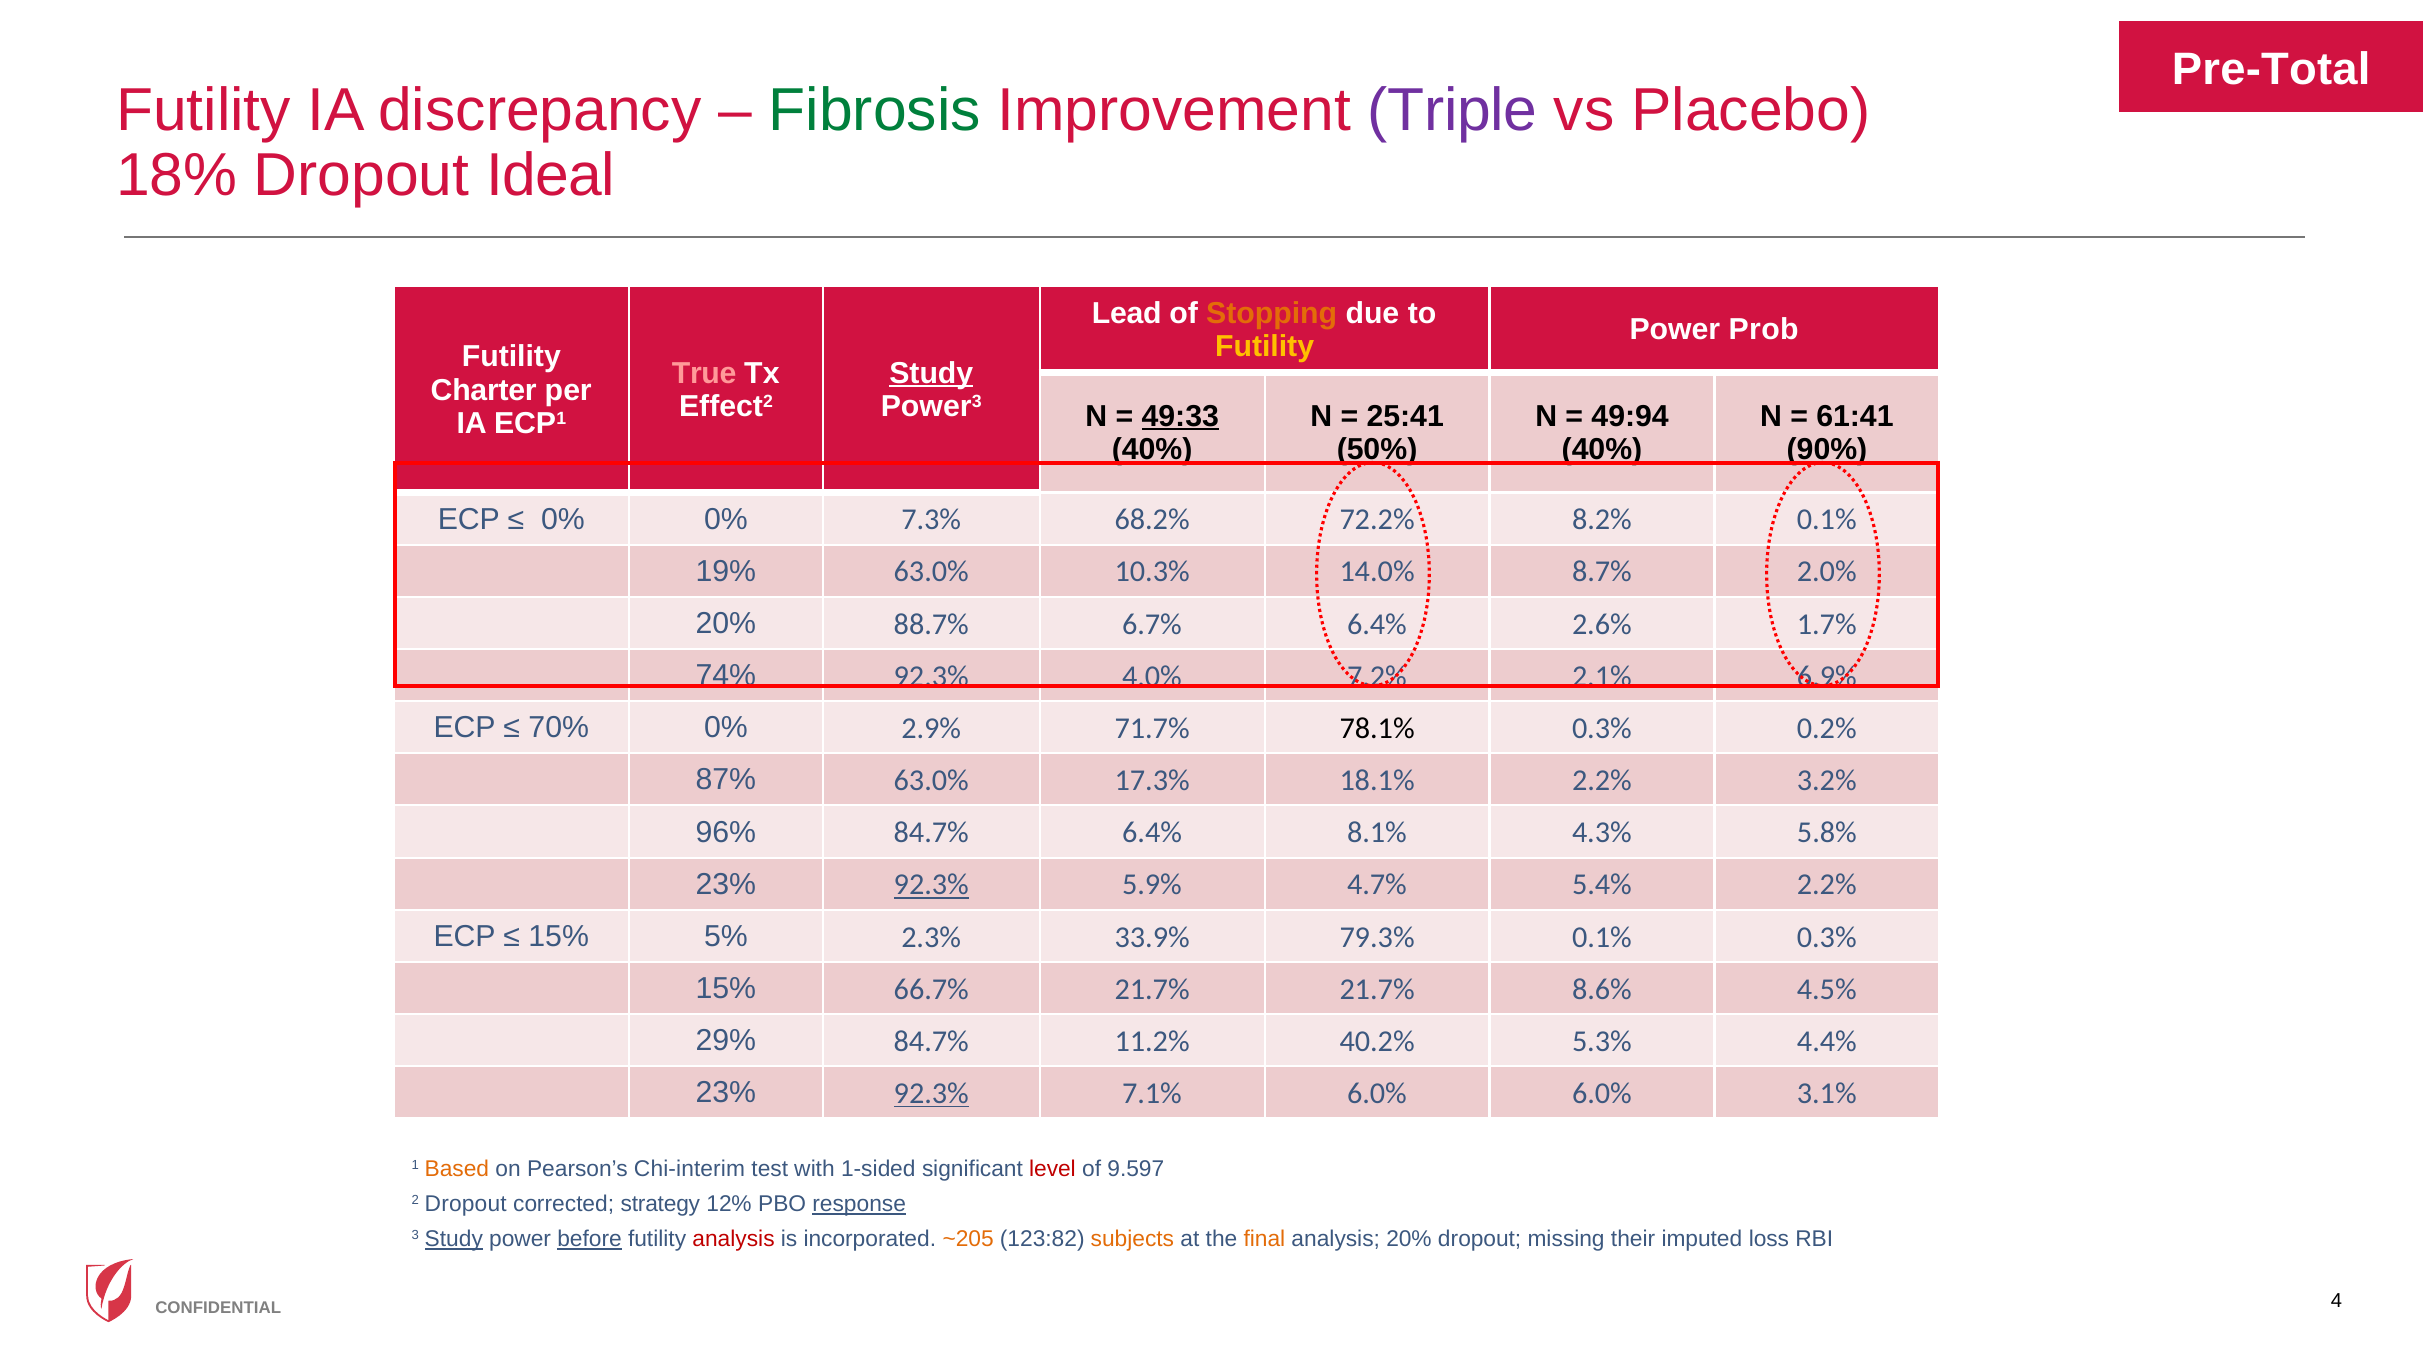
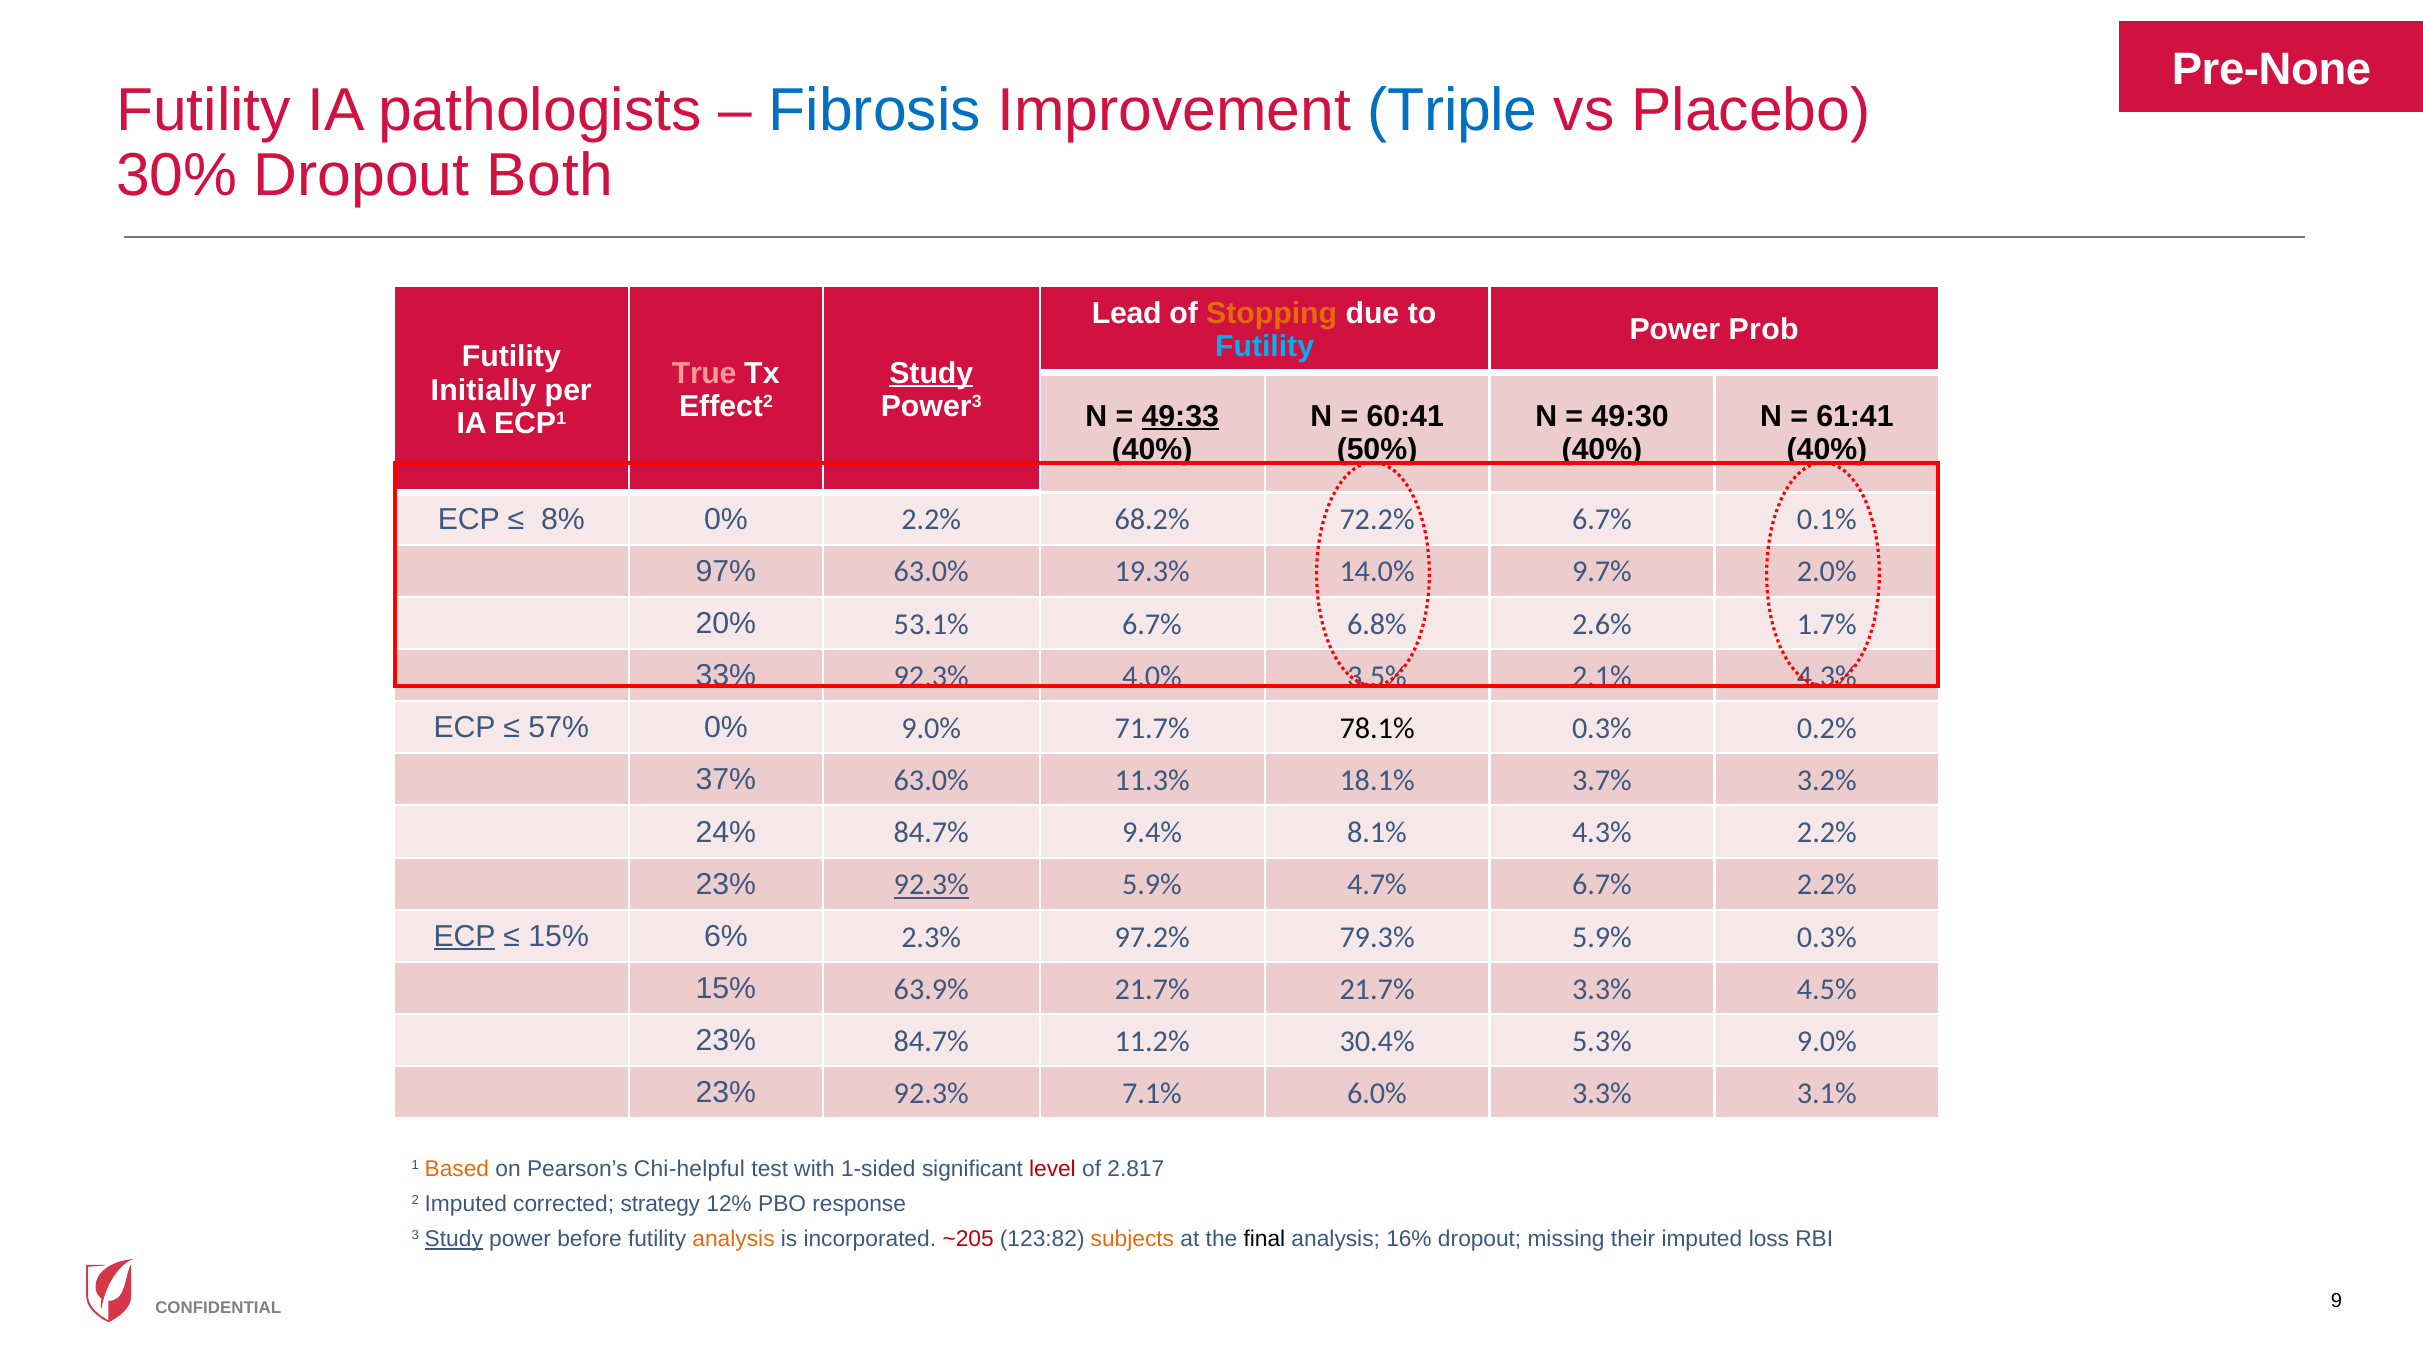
Pre-Total: Pre-Total -> Pre-None (2271, 70)
discrepancy: discrepancy -> pathologists (540, 110)
Fibrosis colour: green -> blue (875, 110)
Triple colour: purple -> blue (1453, 110)
18%: 18% -> 30% (177, 176)
Ideal: Ideal -> Both (550, 176)
Futility colour: yellow -> light blue (1265, 347)
Charter: Charter -> Initially (483, 390)
25:41: 25:41 -> 60:41 (1405, 416)
49:94: 49:94 -> 49:30 (1630, 416)
90%: 90% -> 40% (1827, 450)
0%: 0% -> 8% (563, 519)
0% 7.3%: 7.3% -> 2.2% (931, 520)
72.2% 8.2%: 8.2% -> 6.7% (1602, 520)
19%: 19% -> 97% (726, 571)
10.3%: 10.3% -> 19.3% (1152, 572)
8.7%: 8.7% -> 9.7% (1602, 572)
88.7%: 88.7% -> 53.1% (931, 624)
6.7% 6.4%: 6.4% -> 6.8% (1377, 624)
74%: 74% -> 33% (726, 676)
7.2%: 7.2% -> 3.5% (1377, 676)
2.1% 6.9%: 6.9% -> 4.3% (1827, 676)
70%: 70% -> 57% (559, 728)
0% 2.9%: 2.9% -> 9.0% (931, 728)
87%: 87% -> 37% (726, 780)
17.3%: 17.3% -> 11.3% (1152, 781)
18.1% 2.2%: 2.2% -> 3.7% (1602, 781)
96%: 96% -> 24% (726, 832)
84.7% 6.4%: 6.4% -> 9.4% (1152, 833)
4.3% 5.8%: 5.8% -> 2.2% (1827, 833)
4.7% 5.4%: 5.4% -> 6.7% (1602, 885)
ECP underline: none -> present (465, 936)
5%: 5% -> 6% (726, 936)
33.9%: 33.9% -> 97.2% (1152, 937)
79.3% 0.1%: 0.1% -> 5.9% (1602, 937)
66.7%: 66.7% -> 63.9% (931, 989)
21.7% 8.6%: 8.6% -> 3.3% (1602, 989)
29%: 29% -> 23% (726, 1041)
40.2%: 40.2% -> 30.4% (1377, 1041)
5.3% 4.4%: 4.4% -> 9.0% (1827, 1041)
92.3% underline: present -> none (931, 1093)
6.0% 6.0%: 6.0% -> 3.3% (1602, 1093)
Chi-interim: Chi-interim -> Chi-helpful (689, 1169)
9.597: 9.597 -> 2.817 (1136, 1169)
2 Dropout: Dropout -> Imputed (466, 1204)
response underline: present -> none (859, 1204)
before underline: present -> none (590, 1239)
analysis colour: red -> orange (734, 1239)
~205 colour: orange -> red (968, 1239)
final colour: orange -> black (1264, 1239)
analysis 20%: 20% -> 16% (1409, 1239)
4: 4 -> 9 (2336, 1301)
